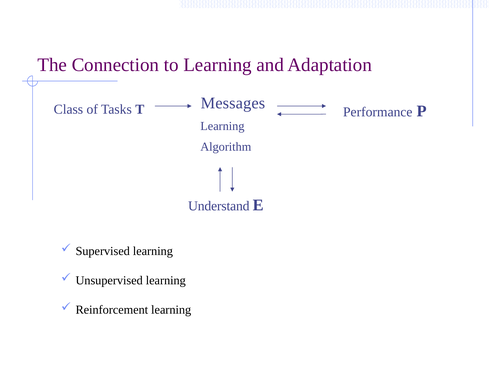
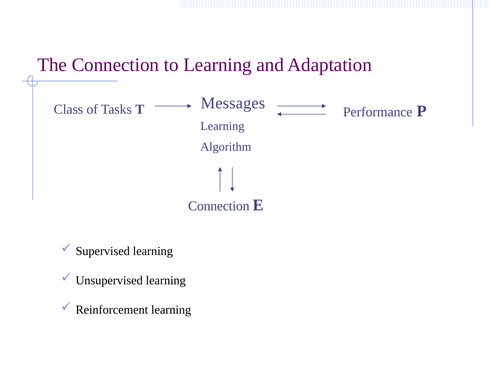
Understand: Understand -> Connection (219, 206)
